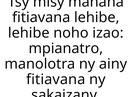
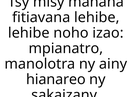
fitiavana: fitiavana -> hianareo (56, 80)
